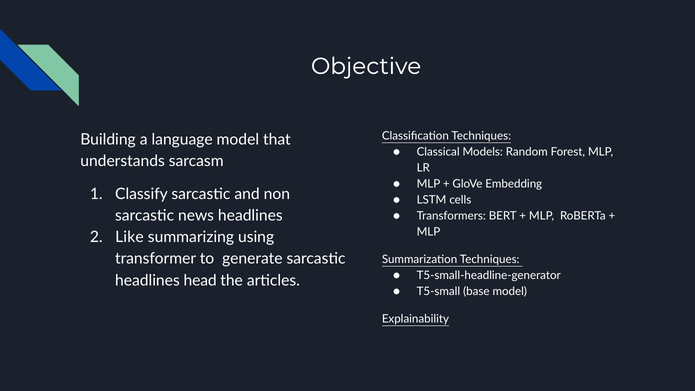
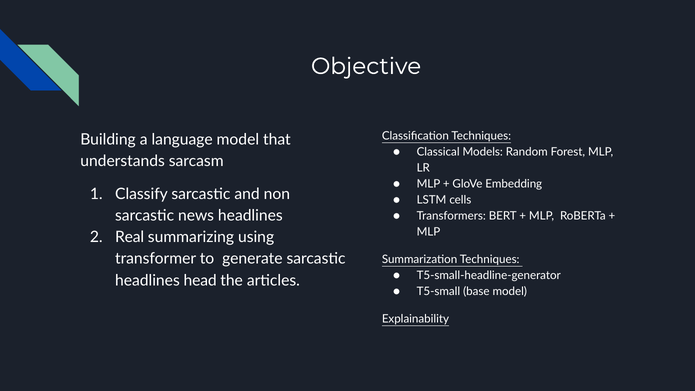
Like: Like -> Real (130, 237)
